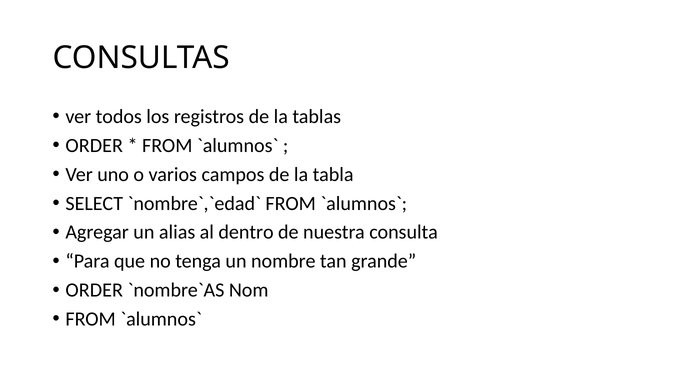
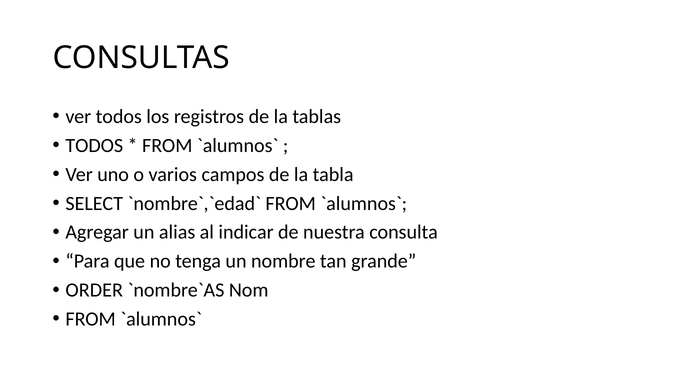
ORDER: ORDER -> TODOS (94, 145)
dentro: dentro -> indicar (246, 232)
